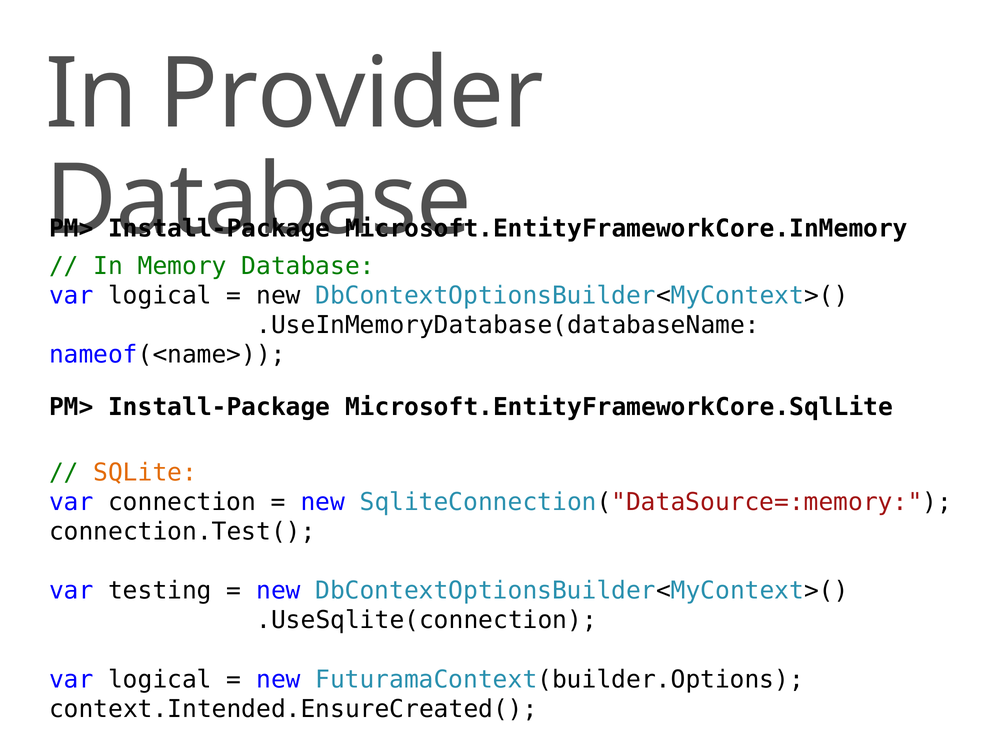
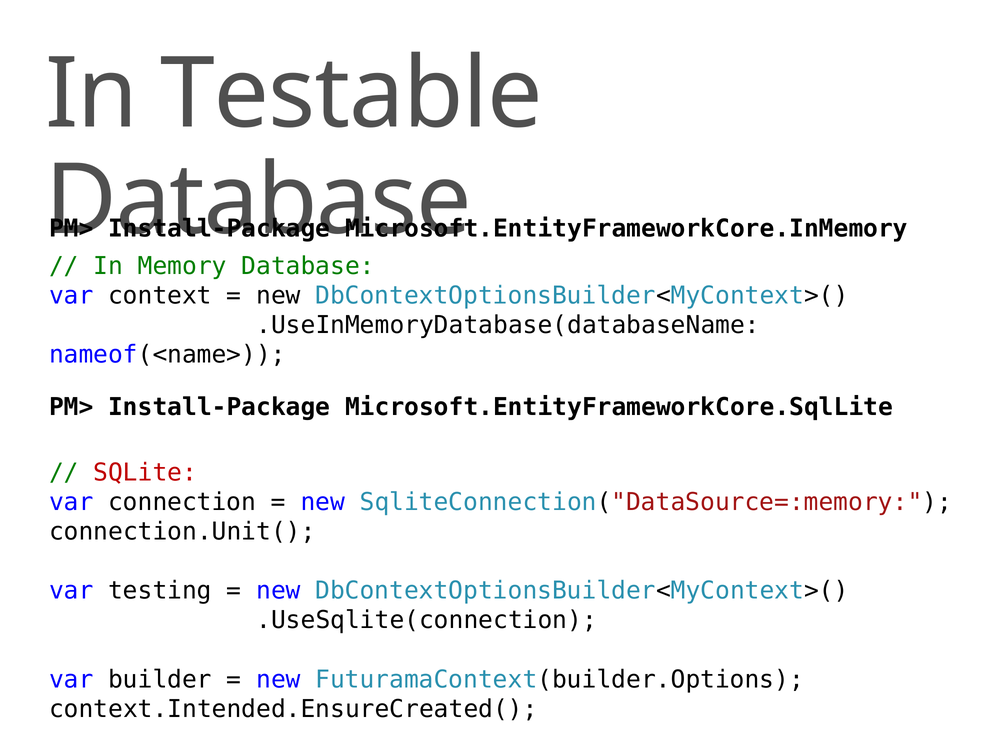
Provider: Provider -> Testable (351, 94)
logical: logical -> context (160, 295)
SQLite colour: orange -> red (145, 473)
connection.Test(: connection.Test( -> connection.Unit( (182, 532)
logical: logical -> builder (160, 679)
